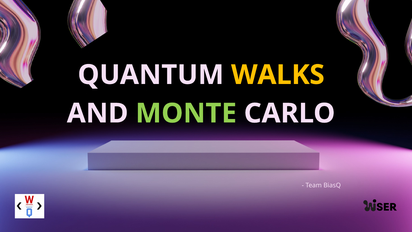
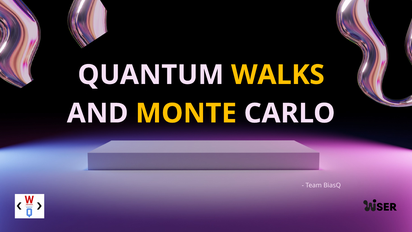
MONTE colour: light green -> yellow (186, 113)
